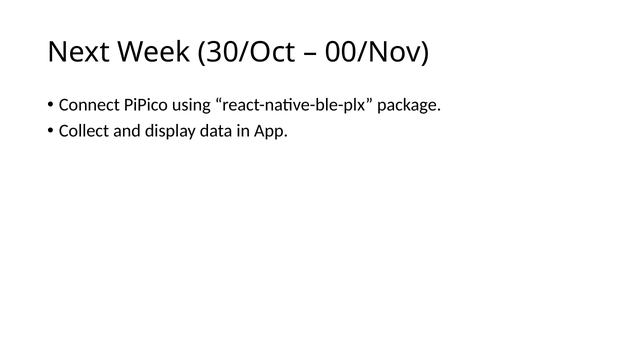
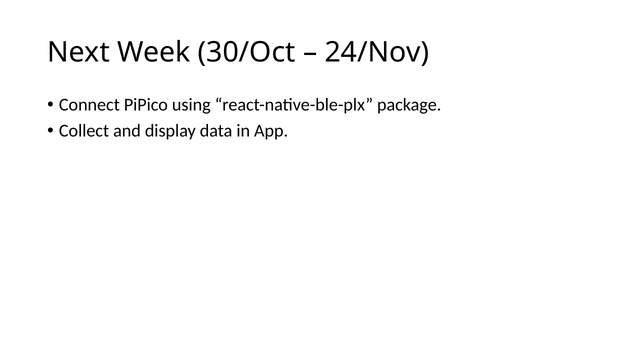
00/Nov: 00/Nov -> 24/Nov (377, 52)
